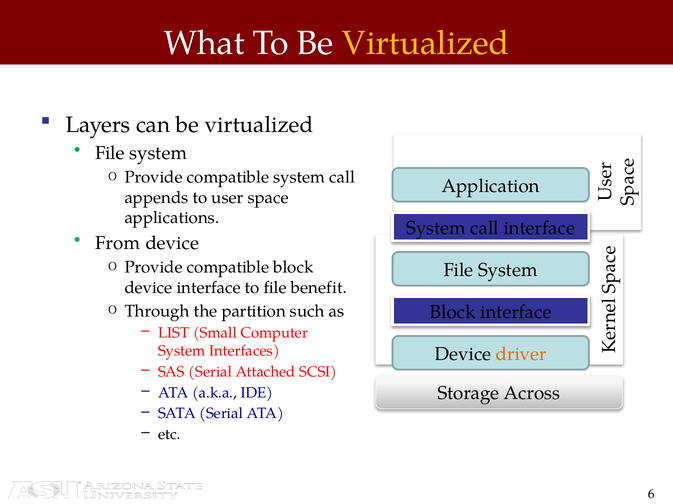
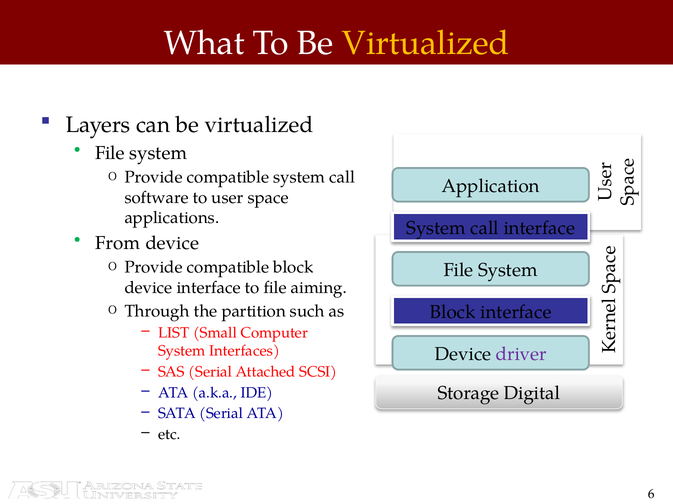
appends: appends -> software (157, 198)
benefit: benefit -> aiming (319, 288)
driver colour: orange -> purple (521, 355)
Across: Across -> Digital (532, 394)
